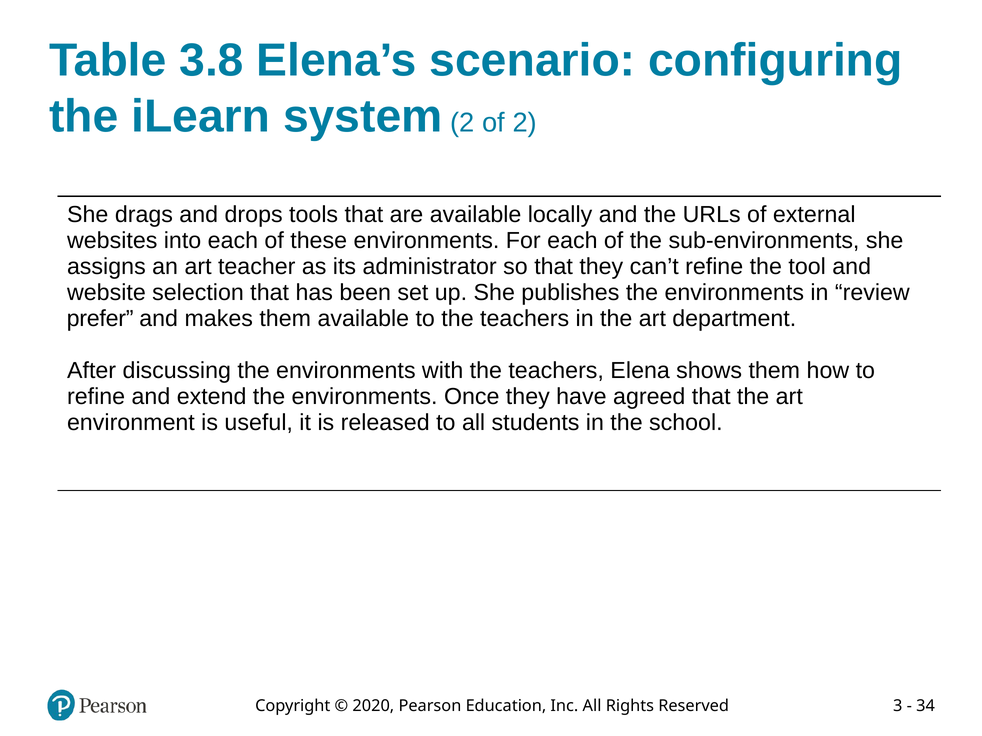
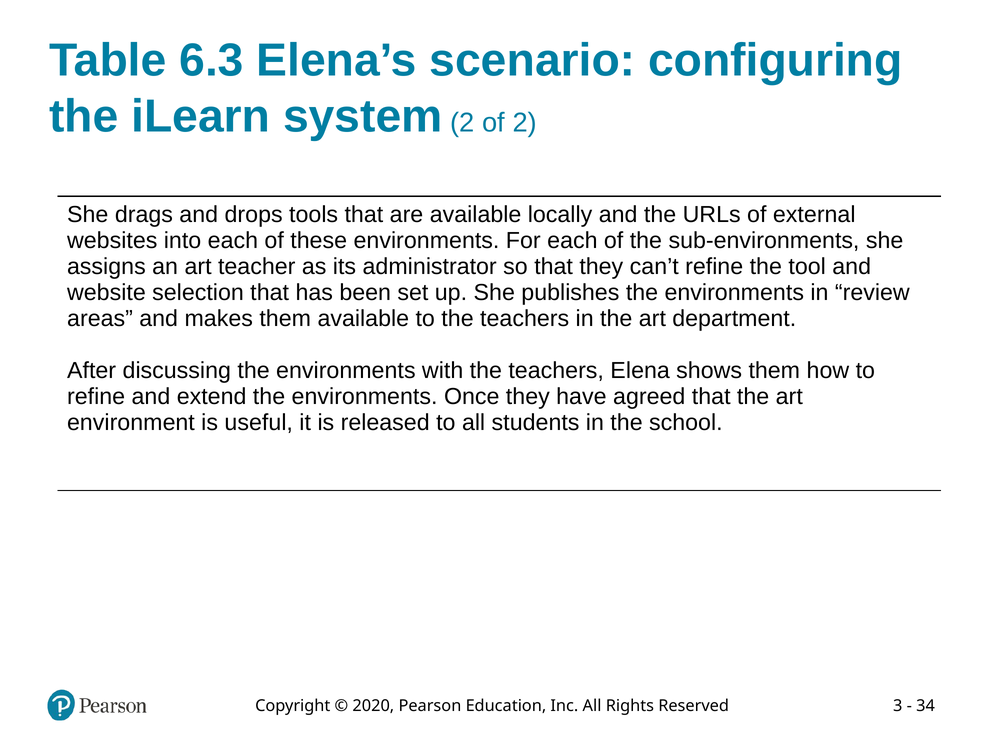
3.8: 3.8 -> 6.3 (211, 61)
prefer: prefer -> areas (100, 319)
